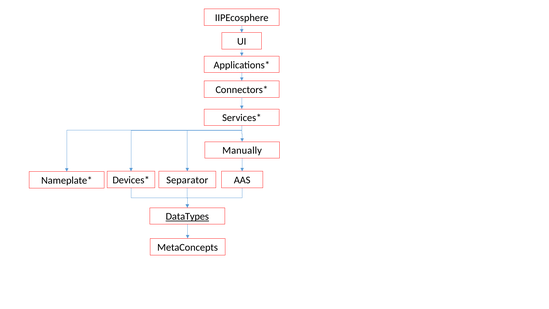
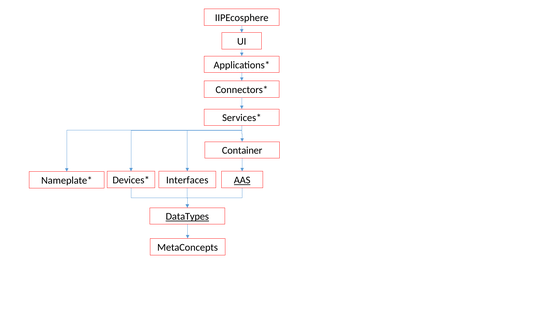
Manually: Manually -> Container (242, 151)
Separator: Separator -> Interfaces (187, 180)
AAS underline: none -> present (242, 180)
